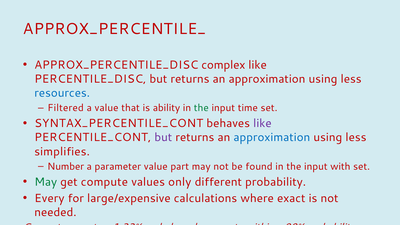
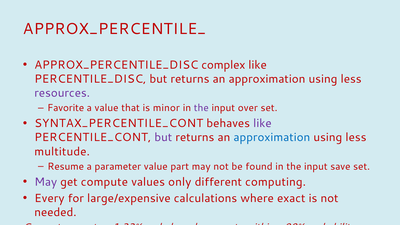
resources colour: blue -> purple (62, 93)
Filtered: Filtered -> Favorite (66, 108)
ability: ability -> minor (166, 108)
the colour: green -> purple (201, 108)
time: time -> over (248, 108)
simplifies: simplifies -> multitude (62, 152)
Number: Number -> Resume (66, 166)
with: with -> save (340, 166)
May colour: green -> purple (46, 182)
different probability: probability -> computing (276, 182)
